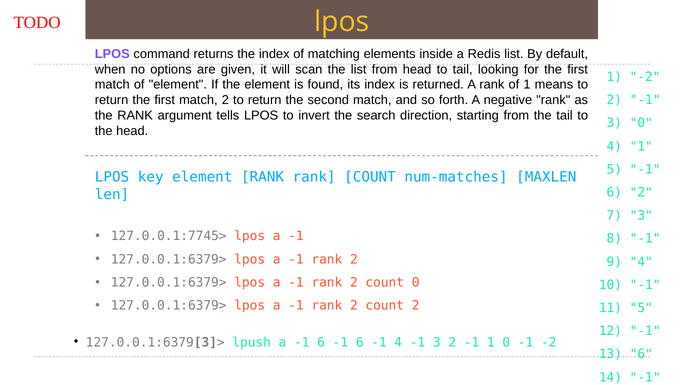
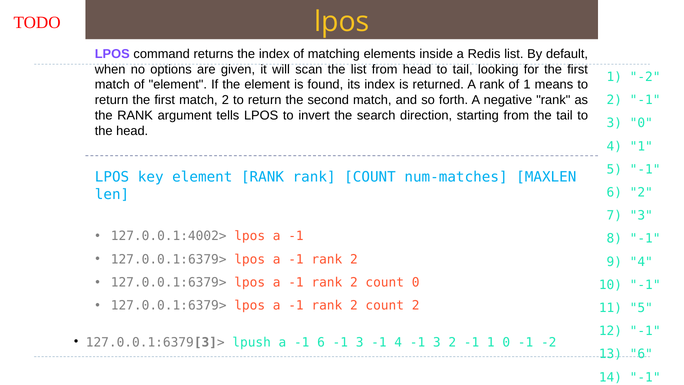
127.0.0.1:7745>: 127.0.0.1:7745> -> 127.0.0.1:4002> (169, 236)
6 -1 6: 6 -> 3 (360, 342)
